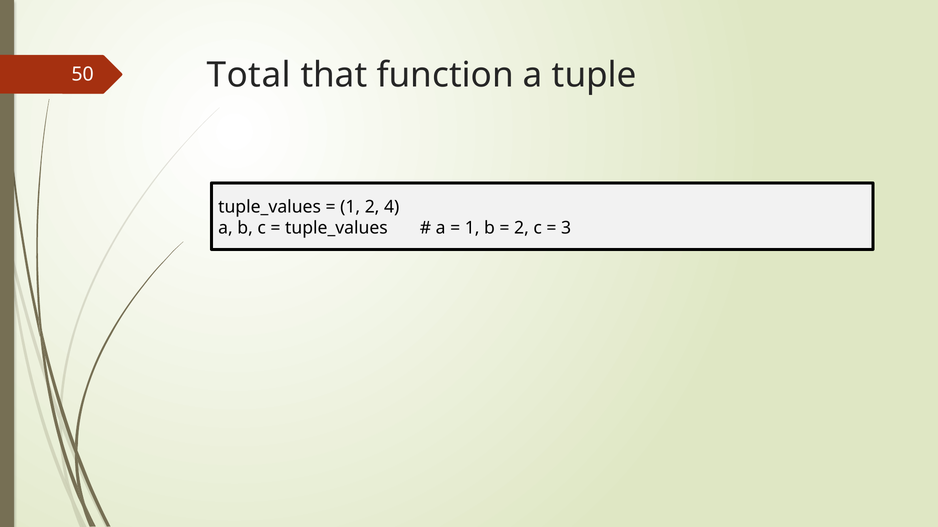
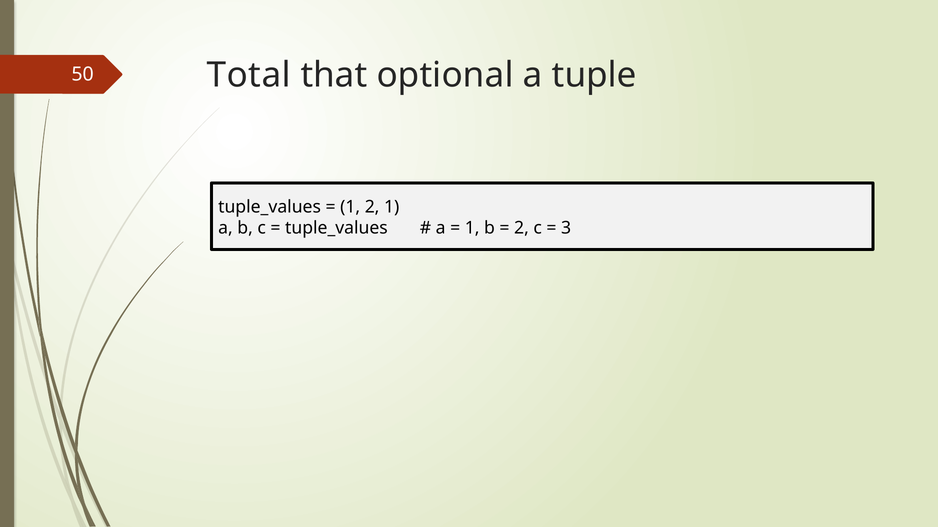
function: function -> optional (445, 75)
2 4: 4 -> 1 (392, 207)
